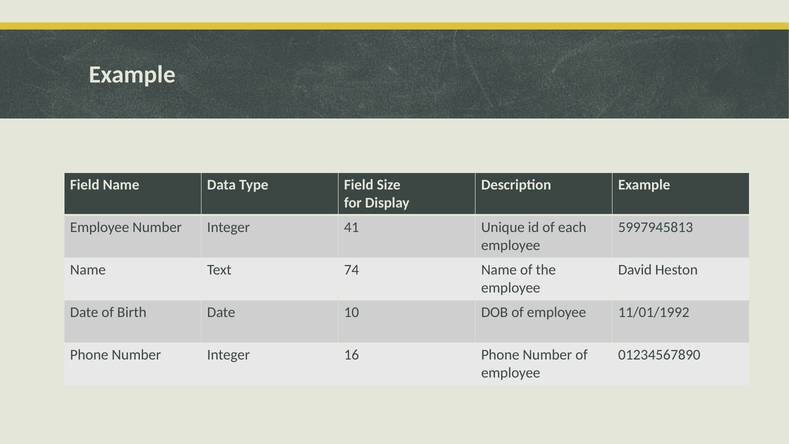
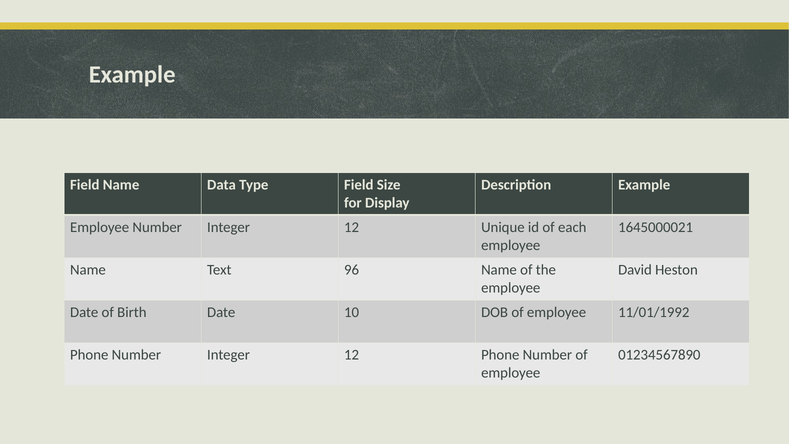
Employee Number Integer 41: 41 -> 12 (352, 227)
5997945813: 5997945813 -> 1645000021 (656, 227)
74: 74 -> 96 (352, 270)
Phone Number Integer 16: 16 -> 12 (352, 355)
